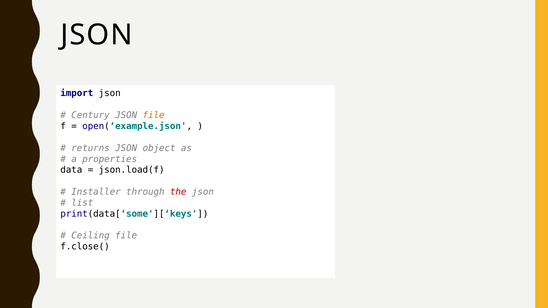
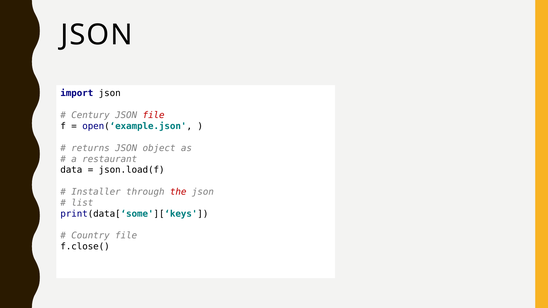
file colour: orange -> red (154, 115)
properties: properties -> restaurant (110, 159)
Ceiling: Ceiling -> Country (91, 236)
